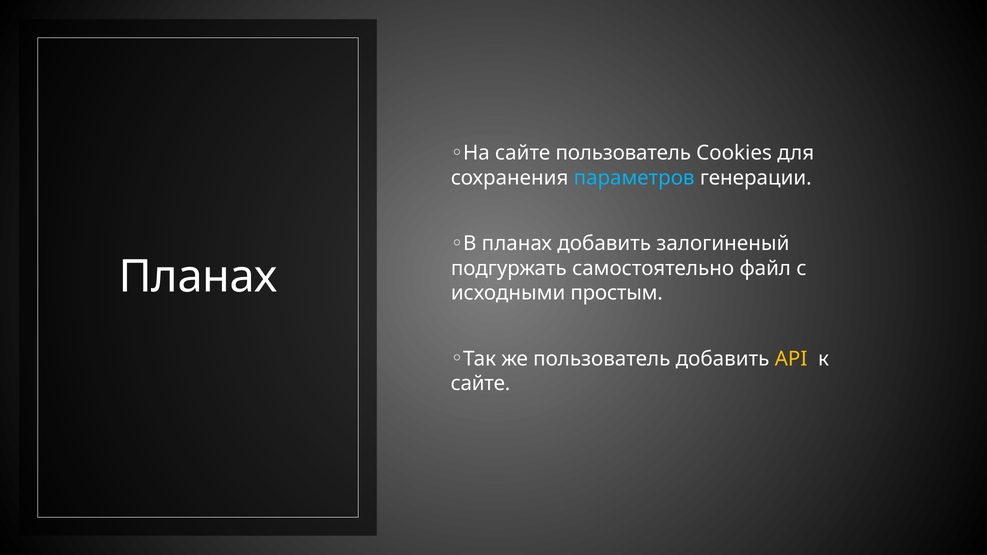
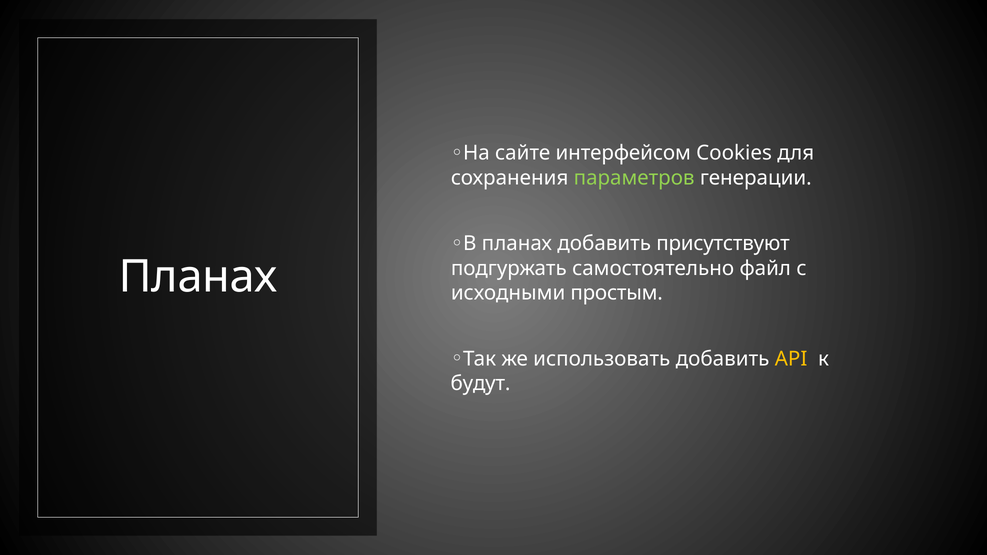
сайте пользователь: пользователь -> интерфейсом (623, 153)
параметров colour: light blue -> light green (634, 178)
залогиненый: залогиненый -> присутствуют (723, 244)
же пользователь: пользователь -> использовать (602, 359)
сайте: сайте -> будут (481, 384)
